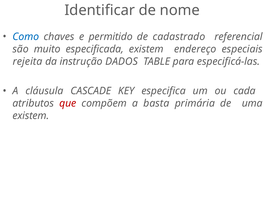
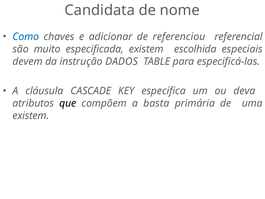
Identificar: Identificar -> Candidata (100, 10)
permitido: permitido -> adicionar (111, 37)
cadastrado: cadastrado -> referenciou (179, 37)
endereço: endereço -> escolhida (195, 49)
rejeita: rejeita -> devem (28, 61)
cada: cada -> deva (244, 91)
que colour: red -> black (68, 103)
